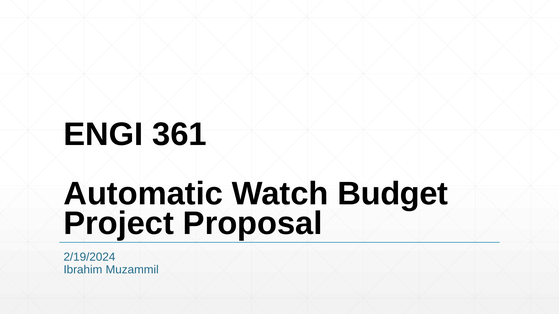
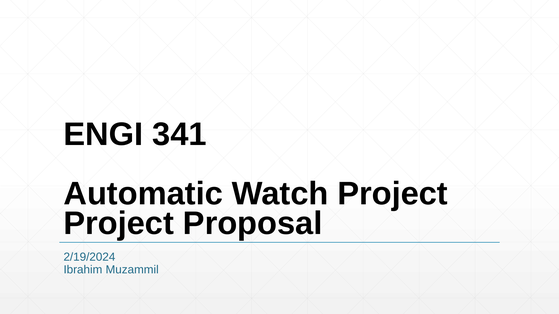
361: 361 -> 341 (179, 135)
Watch Budget: Budget -> Project (393, 194)
